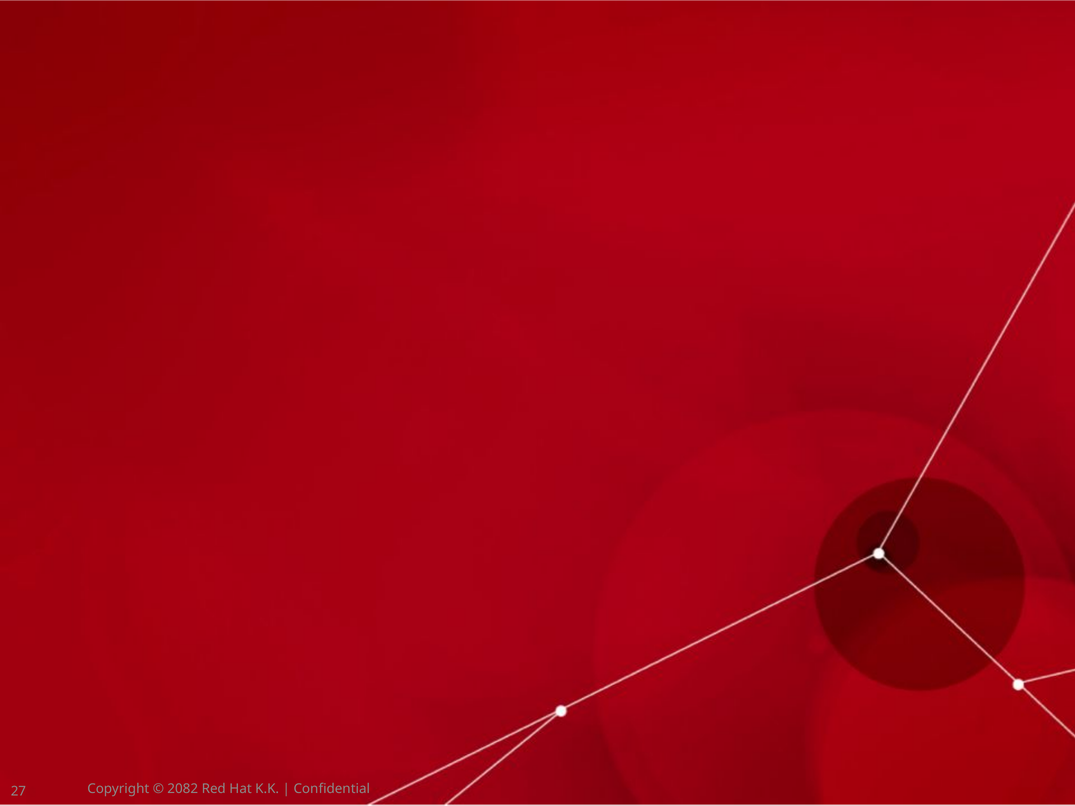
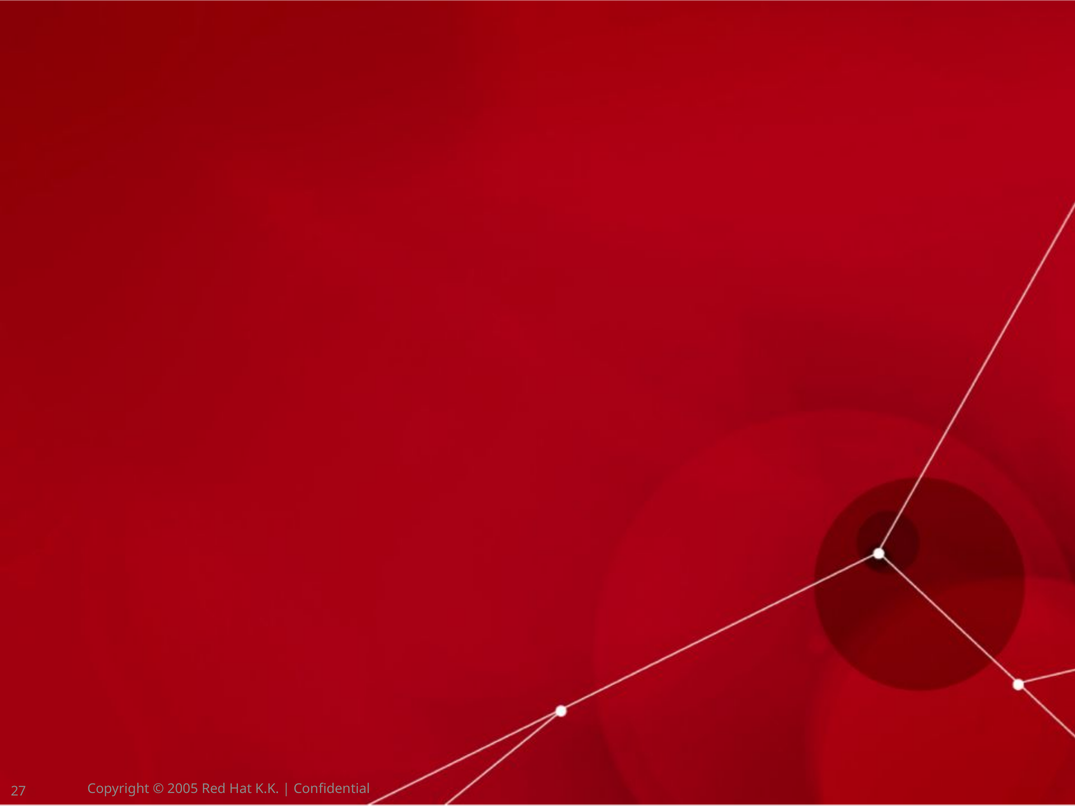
2082: 2082 -> 2005 (183, 789)
